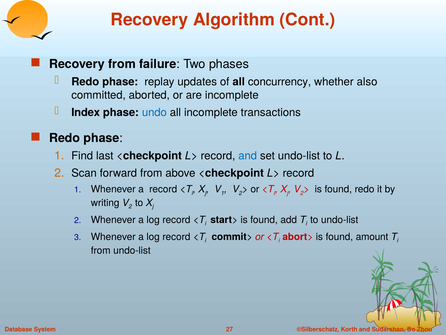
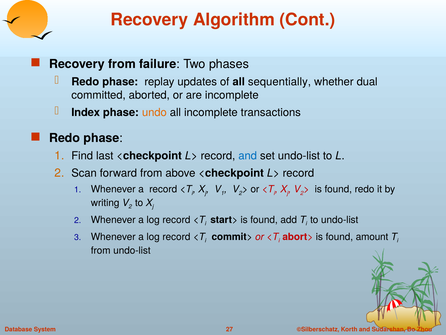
concurrency: concurrency -> sequentially (279, 82)
also: also -> dual (367, 82)
undo colour: blue -> orange (154, 112)
